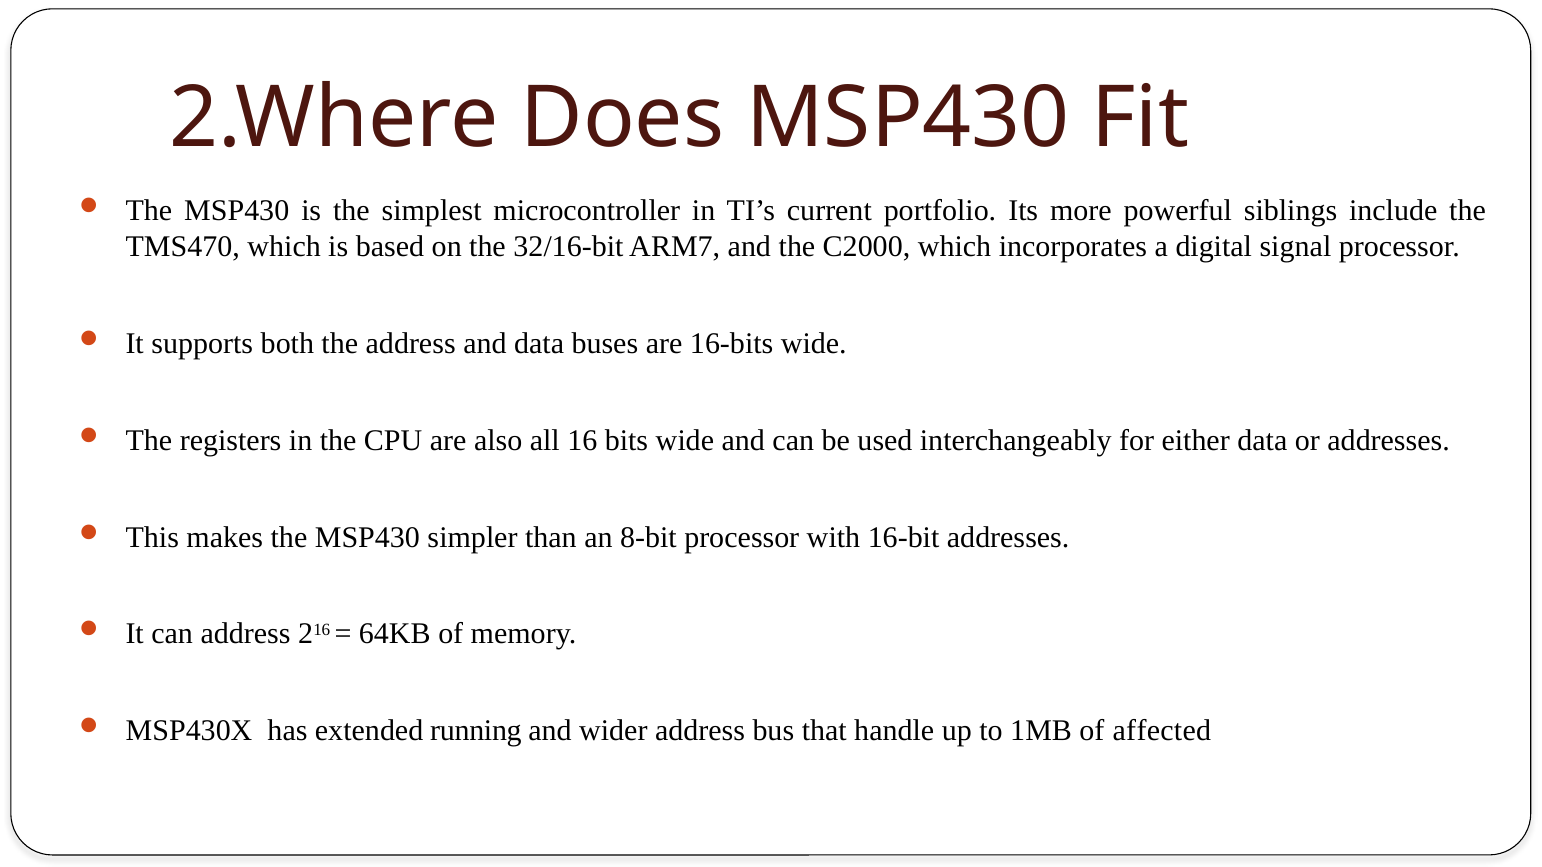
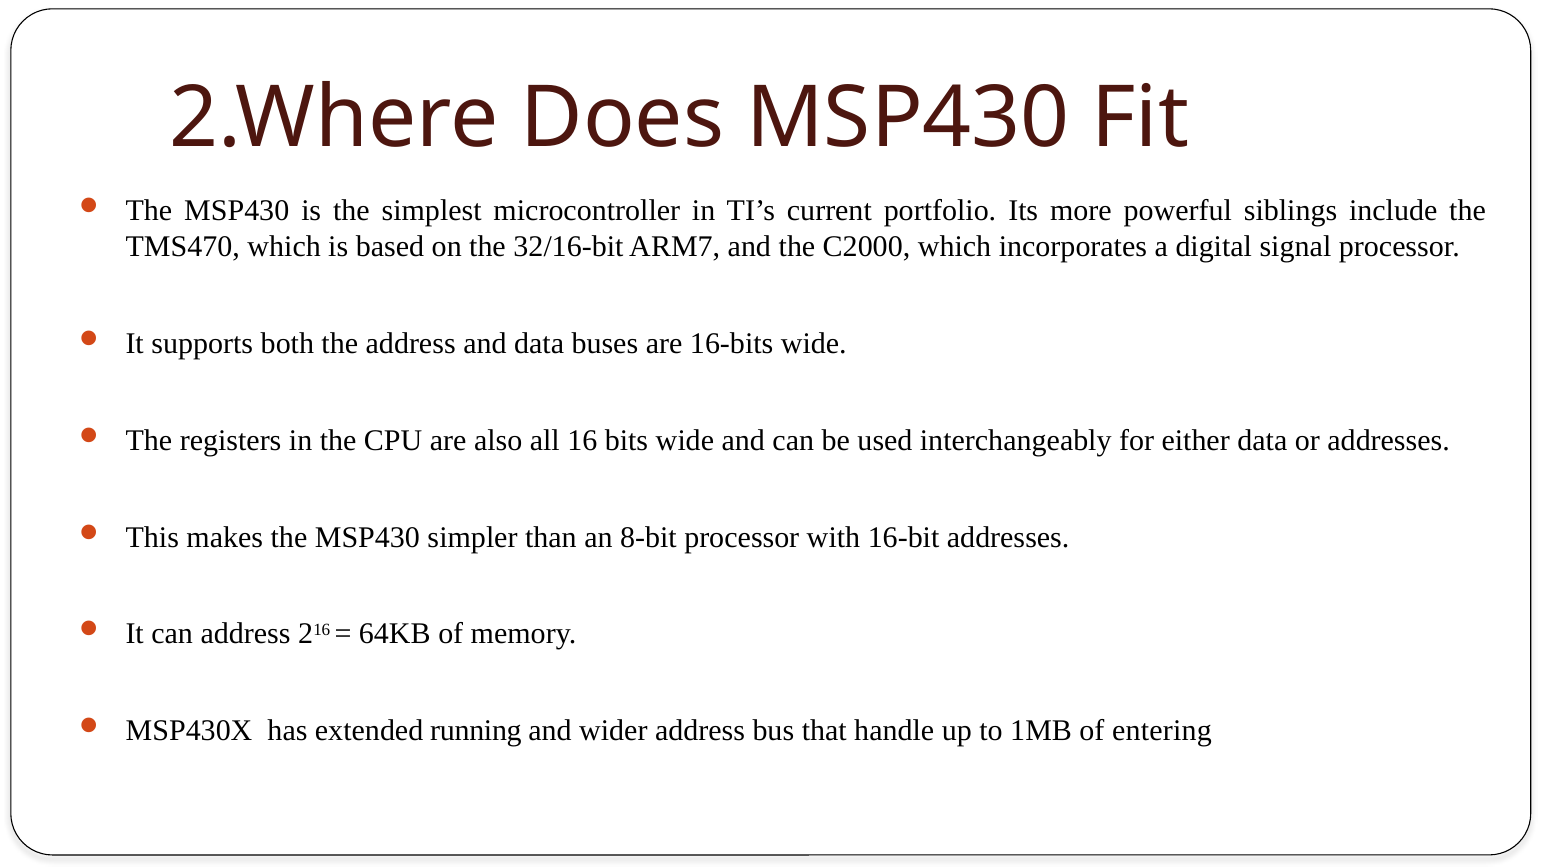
affected: affected -> entering (1162, 731)
